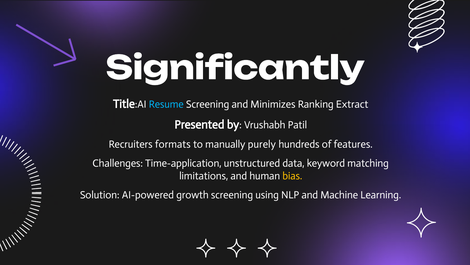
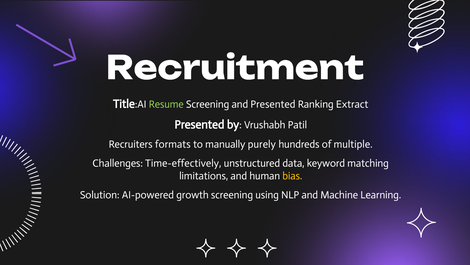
Significantly: Significantly -> Recruitment (235, 68)
Resume colour: light blue -> light green (166, 104)
and Minimizes: Minimizes -> Presented (273, 104)
features: features -> multiple (353, 144)
Time-application: Time-application -> Time-effectively (183, 163)
